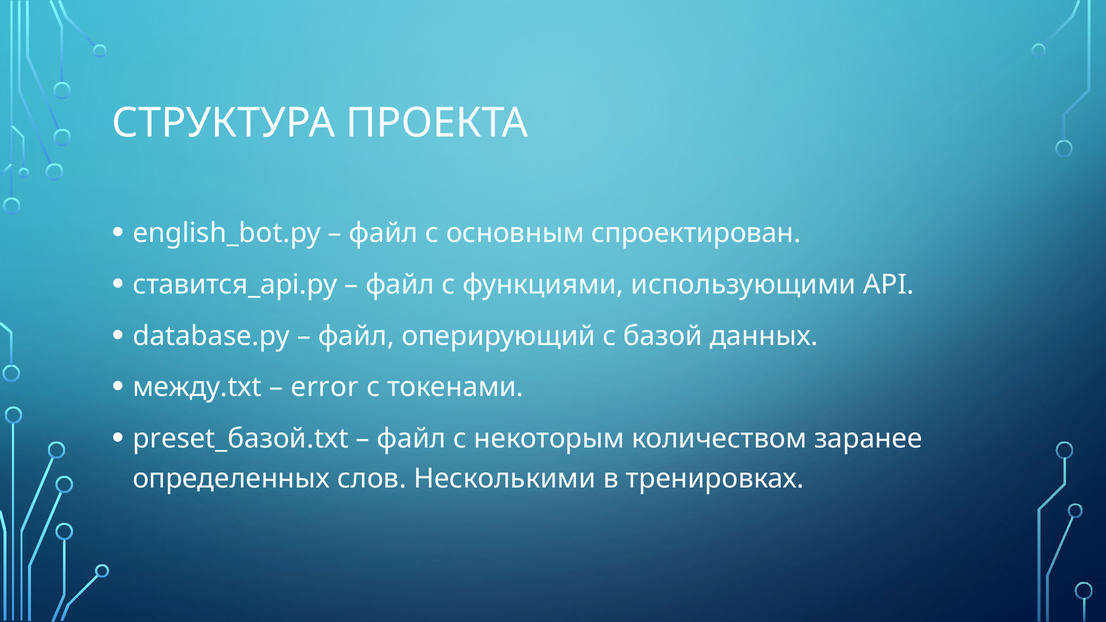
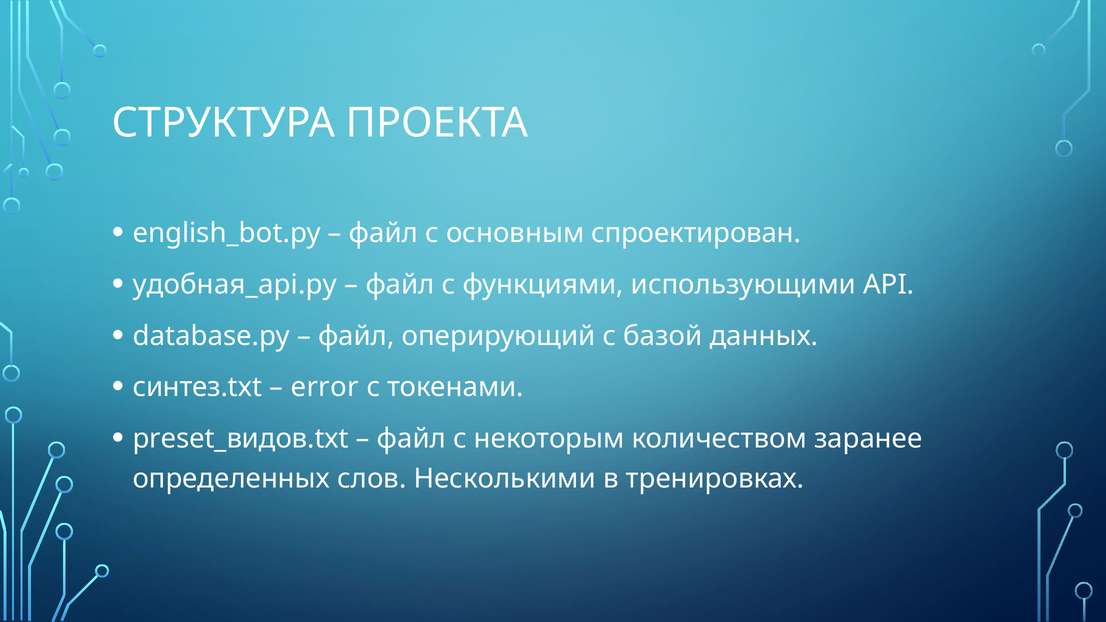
ставится_api.py: ставится_api.py -> удобная_api.py (235, 285)
между.txt: между.txt -> синтез.txt (197, 387)
preset_базой.txt: preset_базой.txt -> preset_видов.txt (241, 439)
